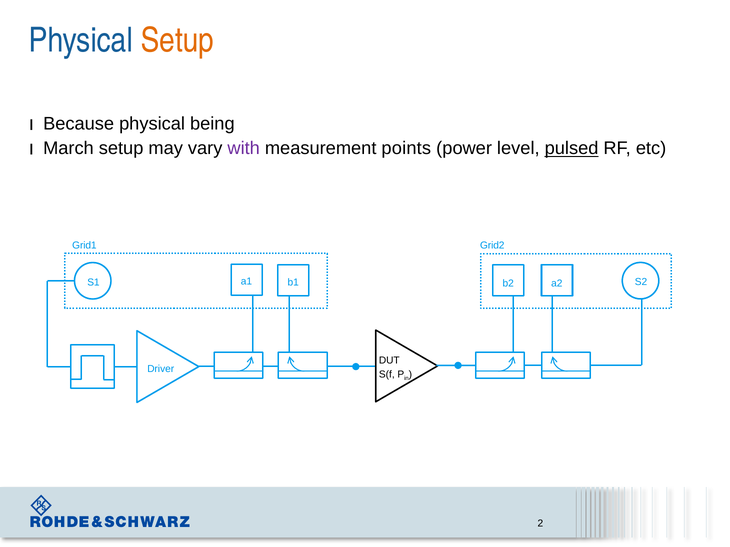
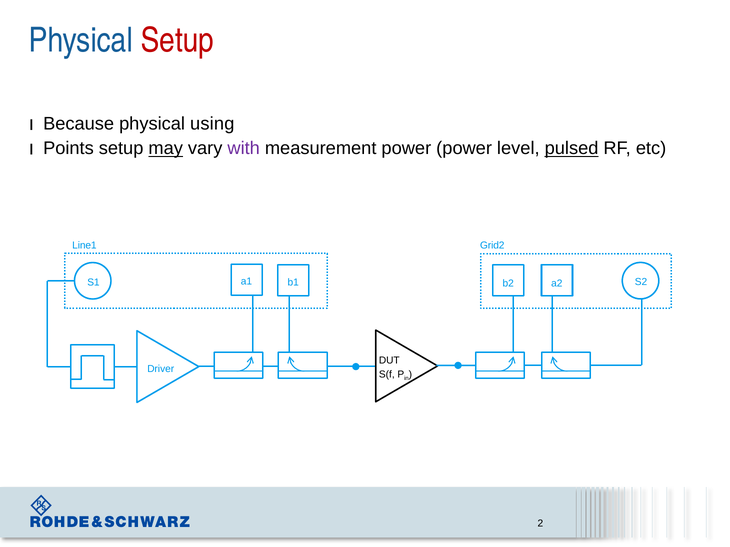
Setup colour: orange -> red (177, 40)
being: being -> using (212, 124)
March: March -> Points (68, 149)
may underline: none -> present (166, 149)
measurement points: points -> power (406, 149)
Grid1: Grid1 -> Line1 (84, 245)
